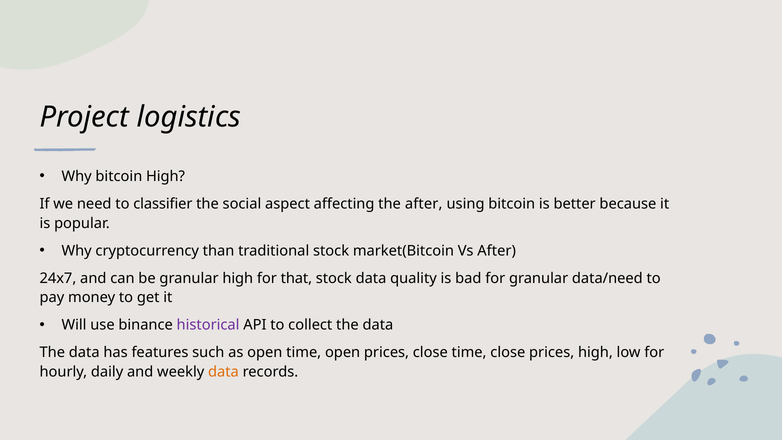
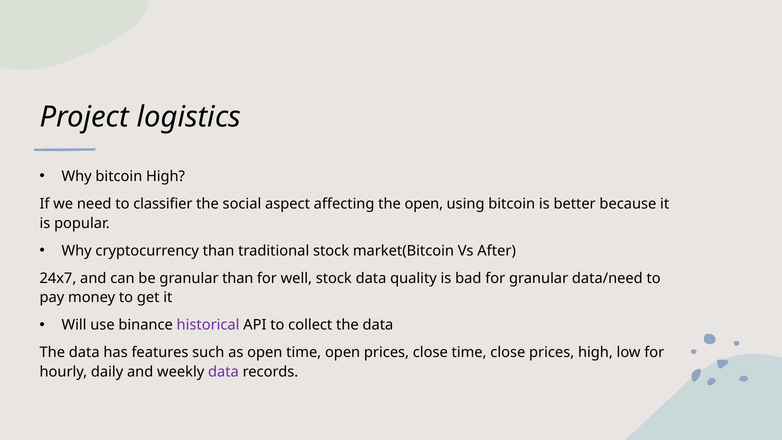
the after: after -> open (424, 204)
granular high: high -> than (238, 278)
that: that -> well (296, 278)
data colour: orange -> purple (223, 372)
